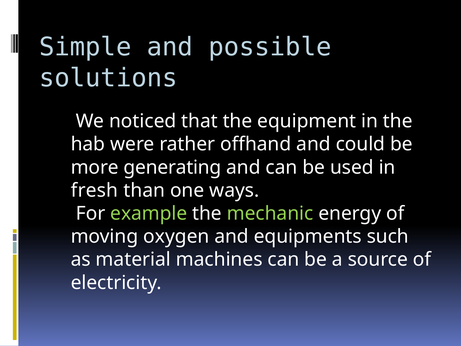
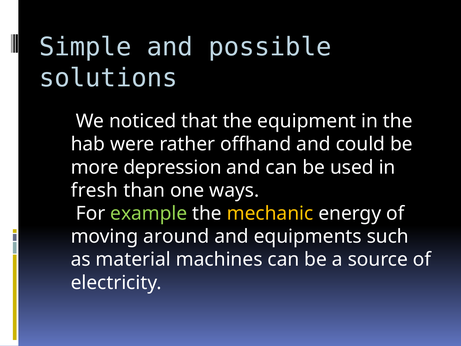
generating: generating -> depression (173, 167)
mechanic colour: light green -> yellow (270, 213)
oxygen: oxygen -> around (176, 236)
